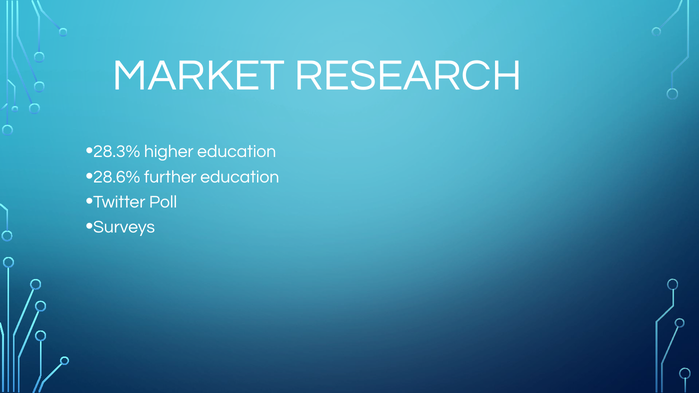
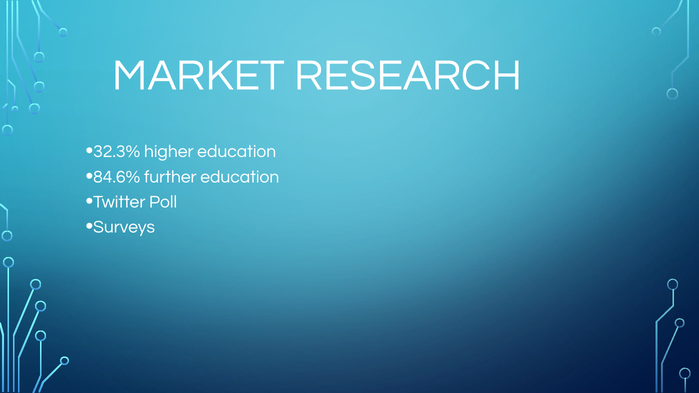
28.3%: 28.3% -> 32.3% (117, 152)
28.6%: 28.6% -> 84.6% (117, 177)
